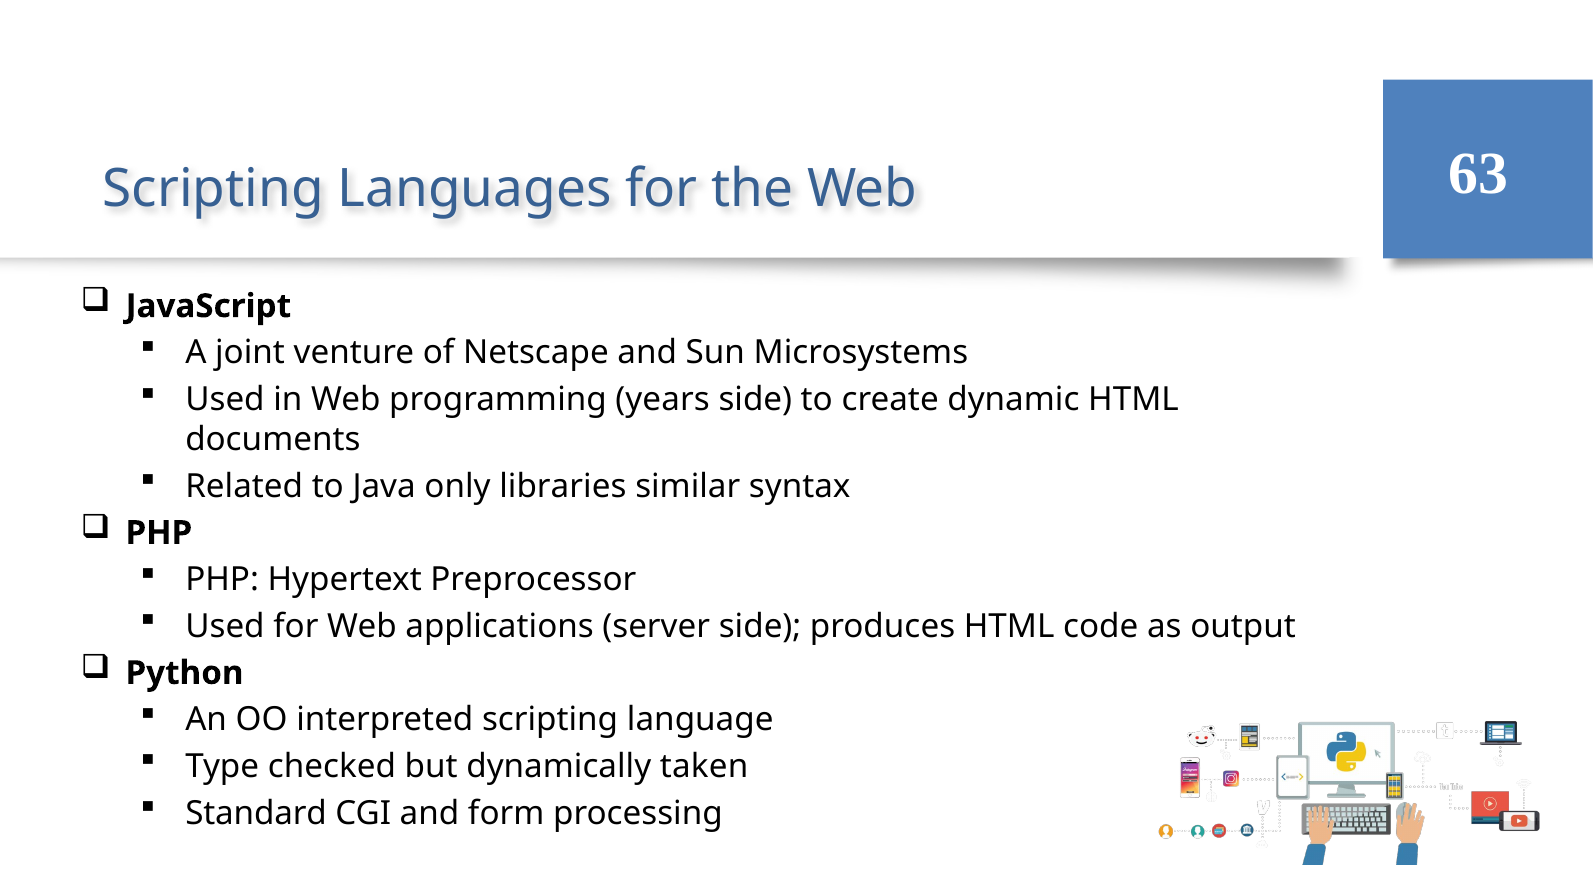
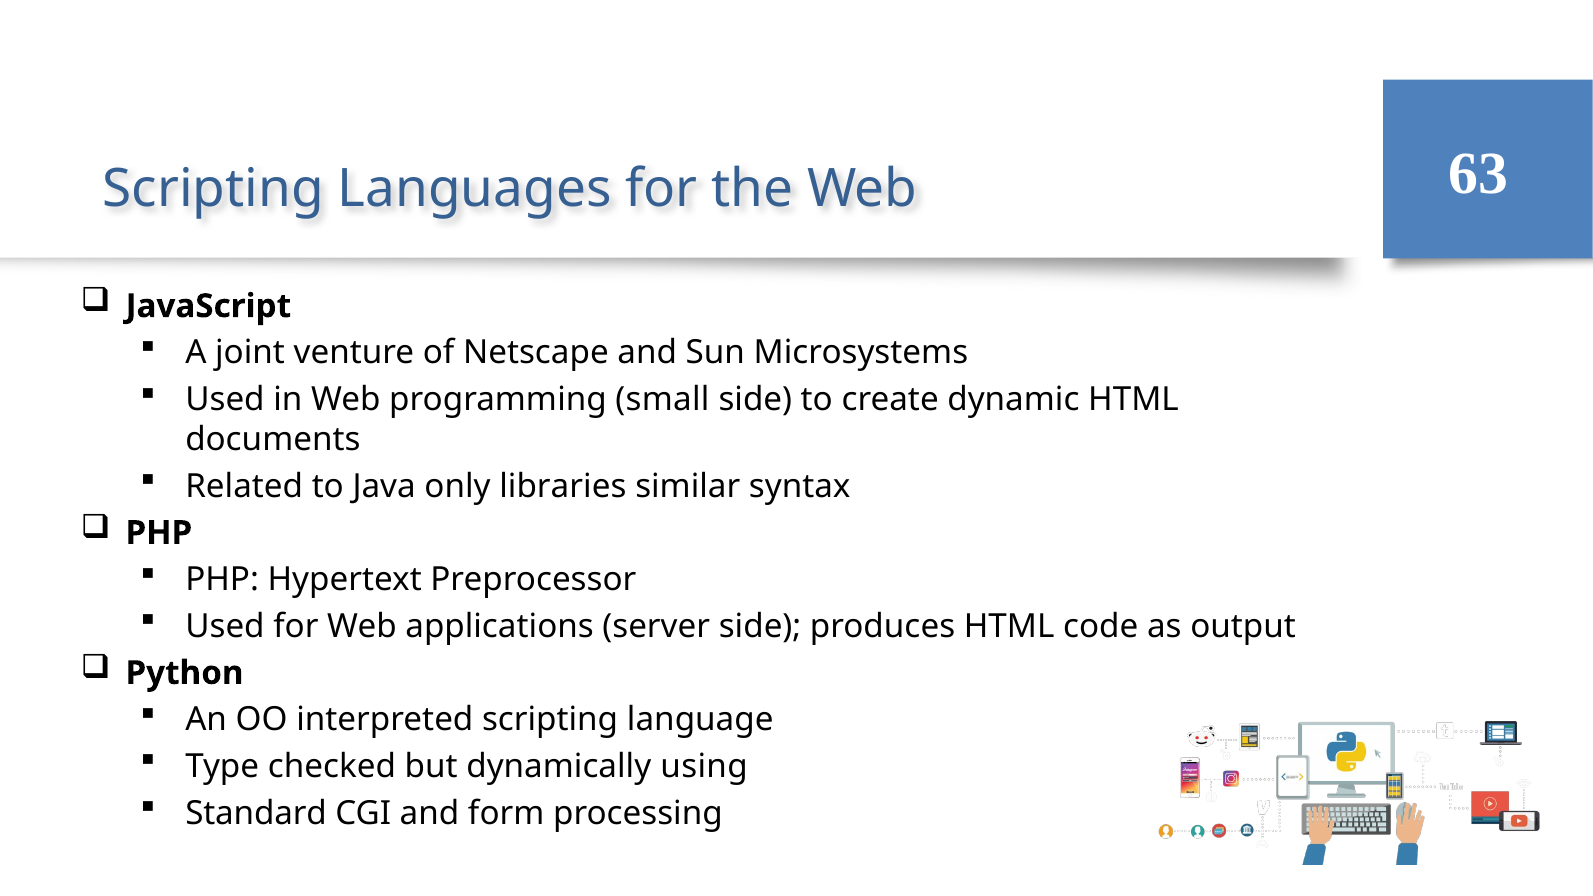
years: years -> small (662, 400)
taken: taken -> using (704, 766)
